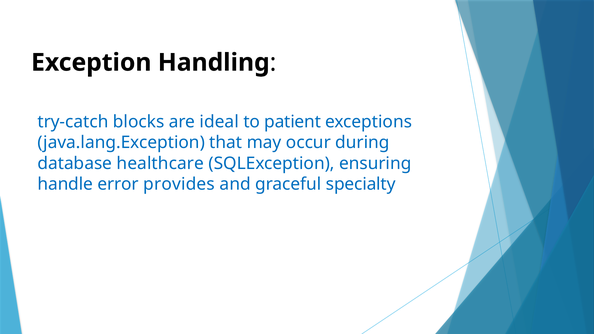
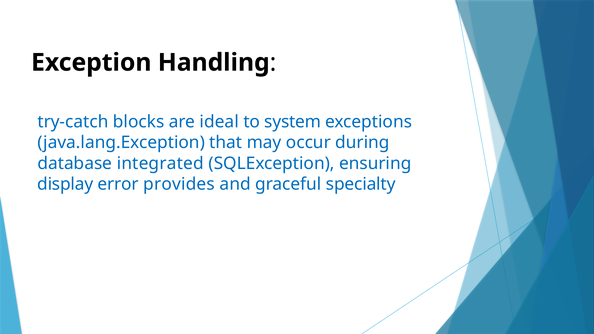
patient: patient -> system (293, 122)
healthcare: healthcare -> integrated (160, 163)
handle: handle -> display (65, 184)
